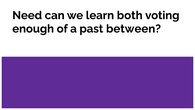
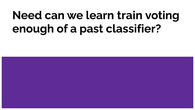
both: both -> train (130, 15)
between: between -> classifier (134, 29)
